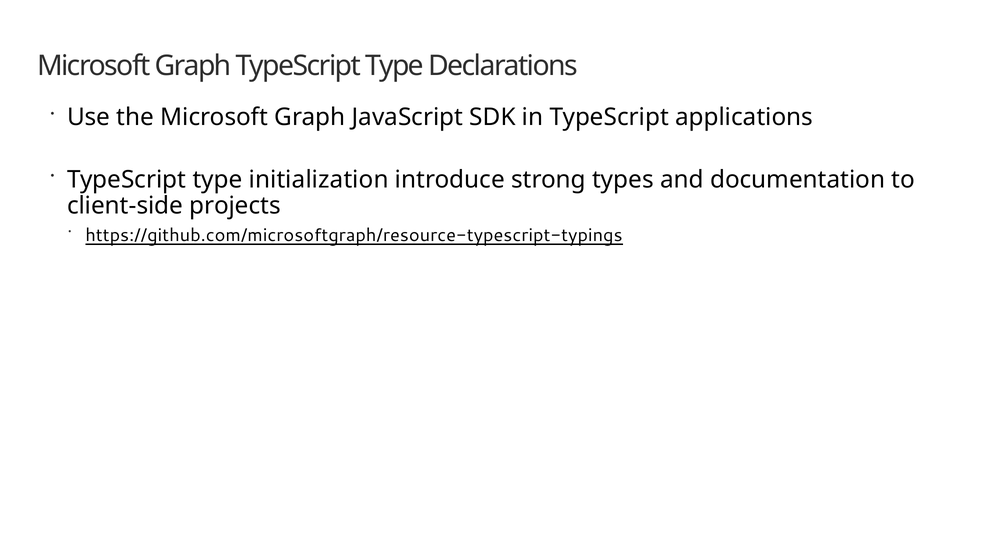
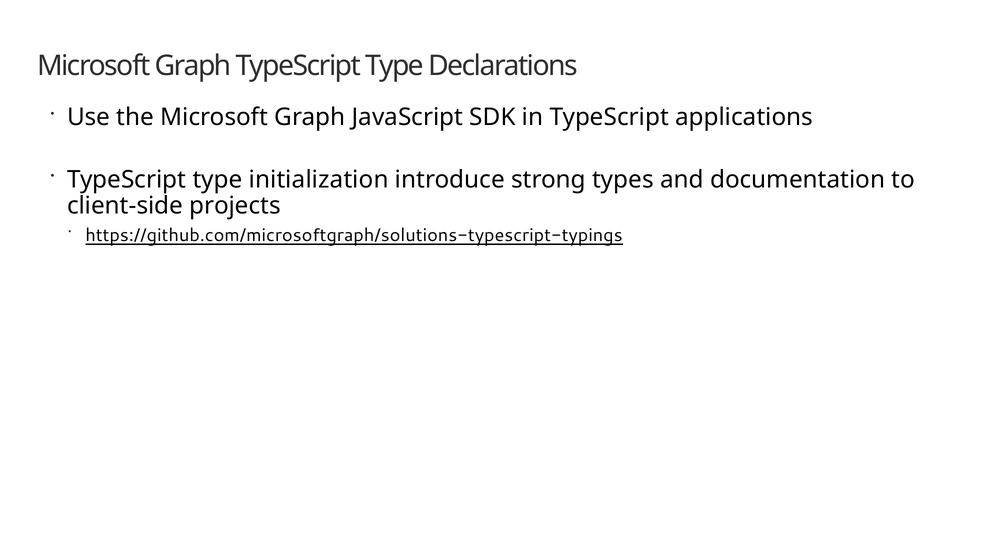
https://github.com/microsoftgraph/resource-typescript-typings: https://github.com/microsoftgraph/resource-typescript-typings -> https://github.com/microsoftgraph/solutions-typescript-typings (354, 235)
